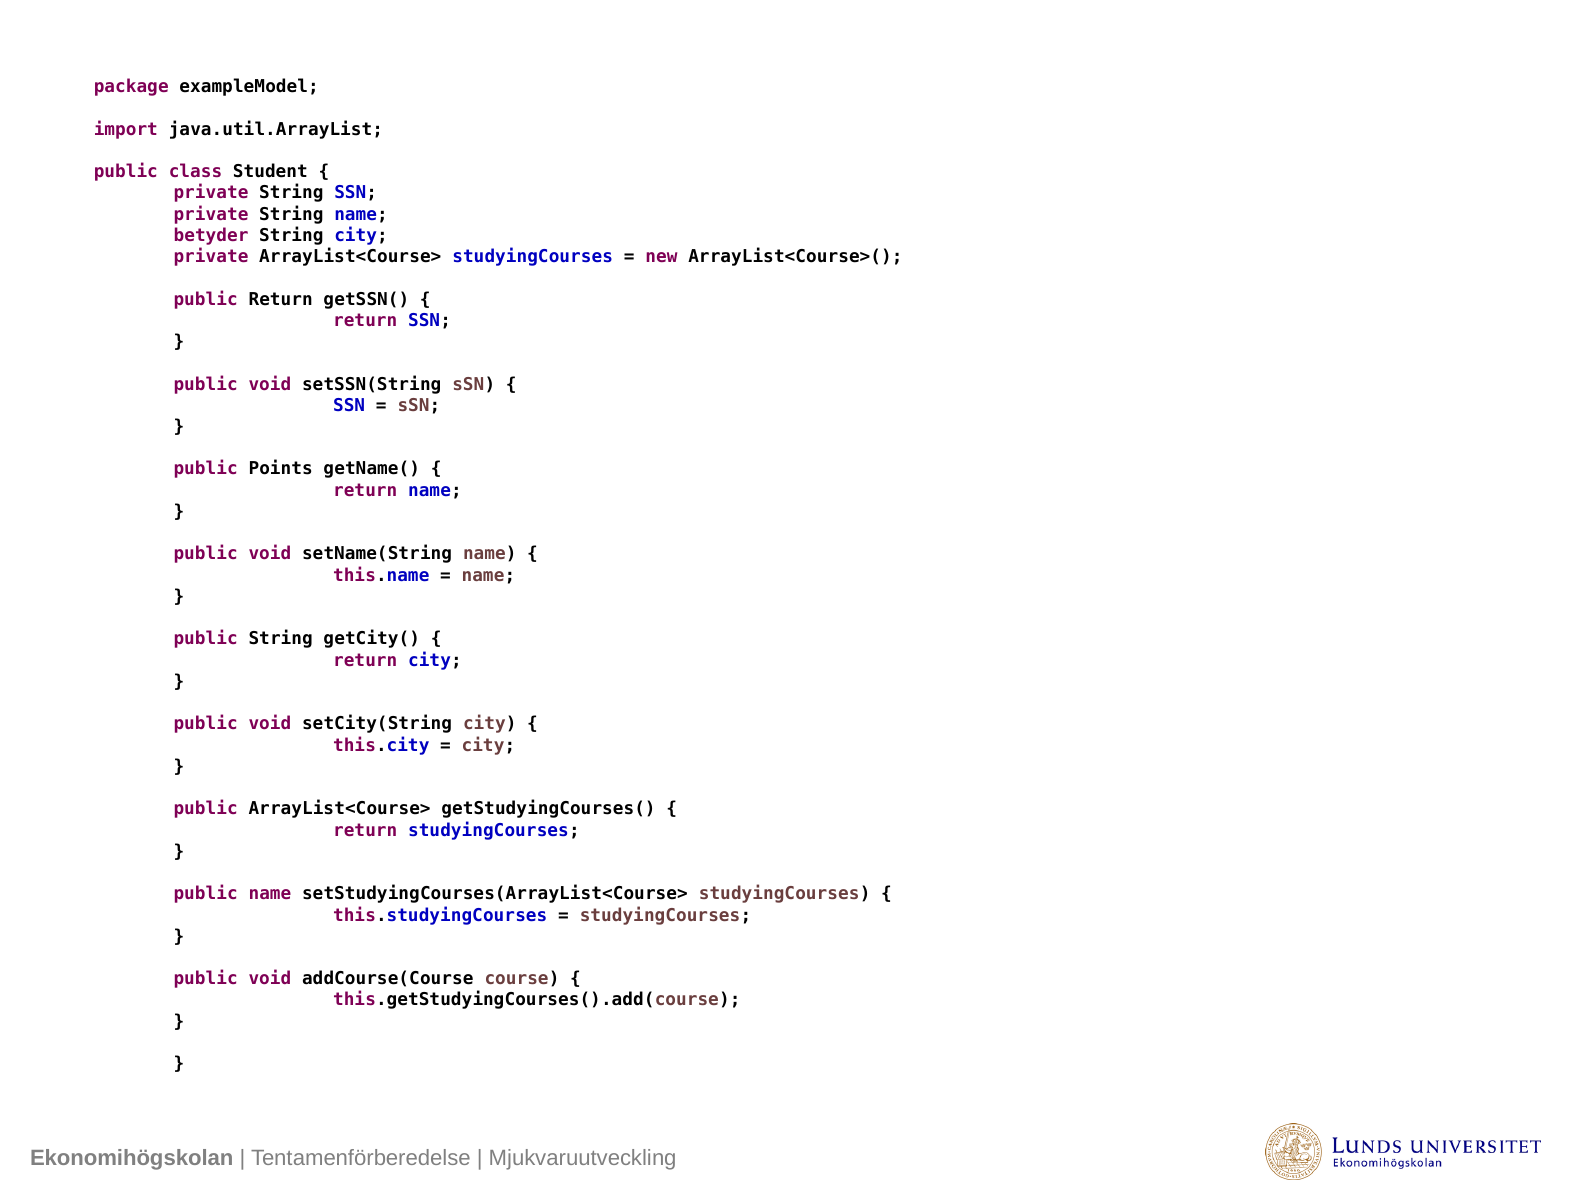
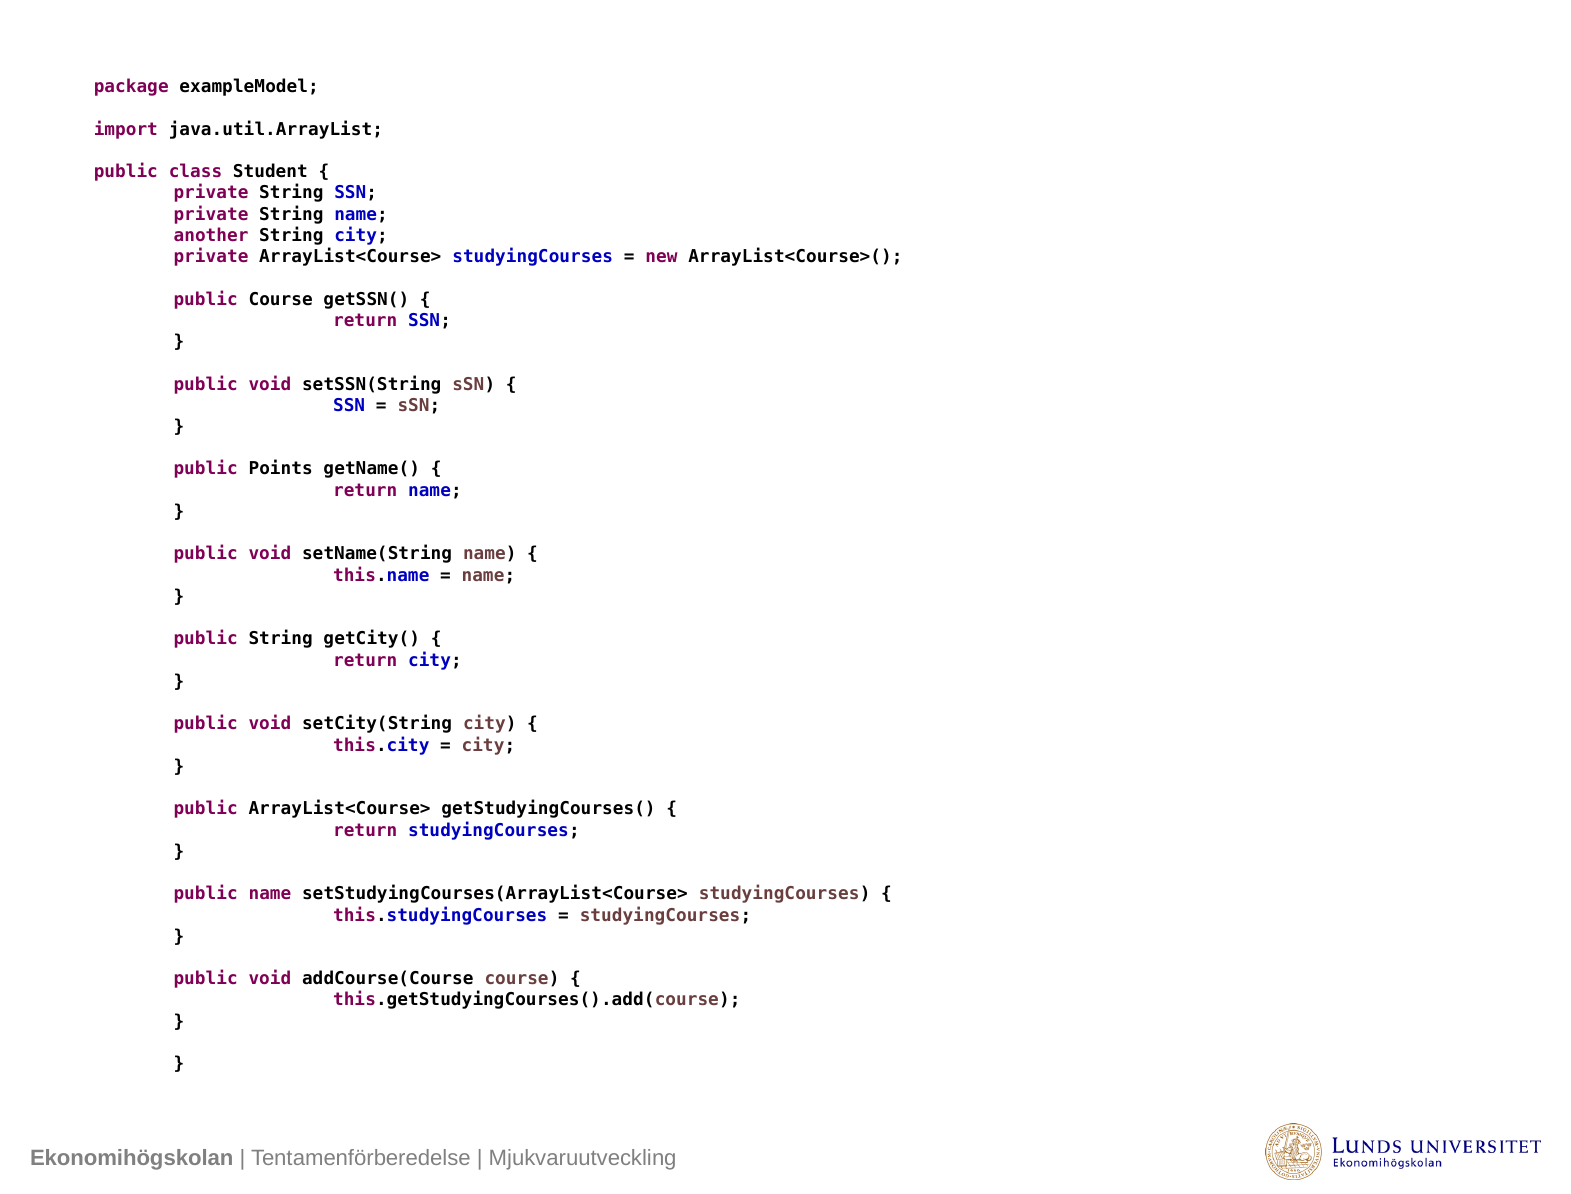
betyder: betyder -> another (211, 235)
public Return: Return -> Course (281, 299)
